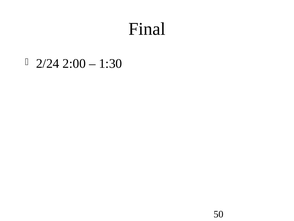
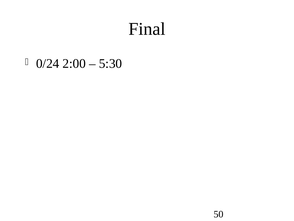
2/24: 2/24 -> 0/24 (48, 64)
1:30: 1:30 -> 5:30 (110, 64)
